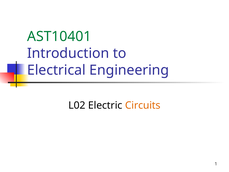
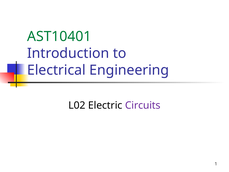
Circuits colour: orange -> purple (143, 105)
